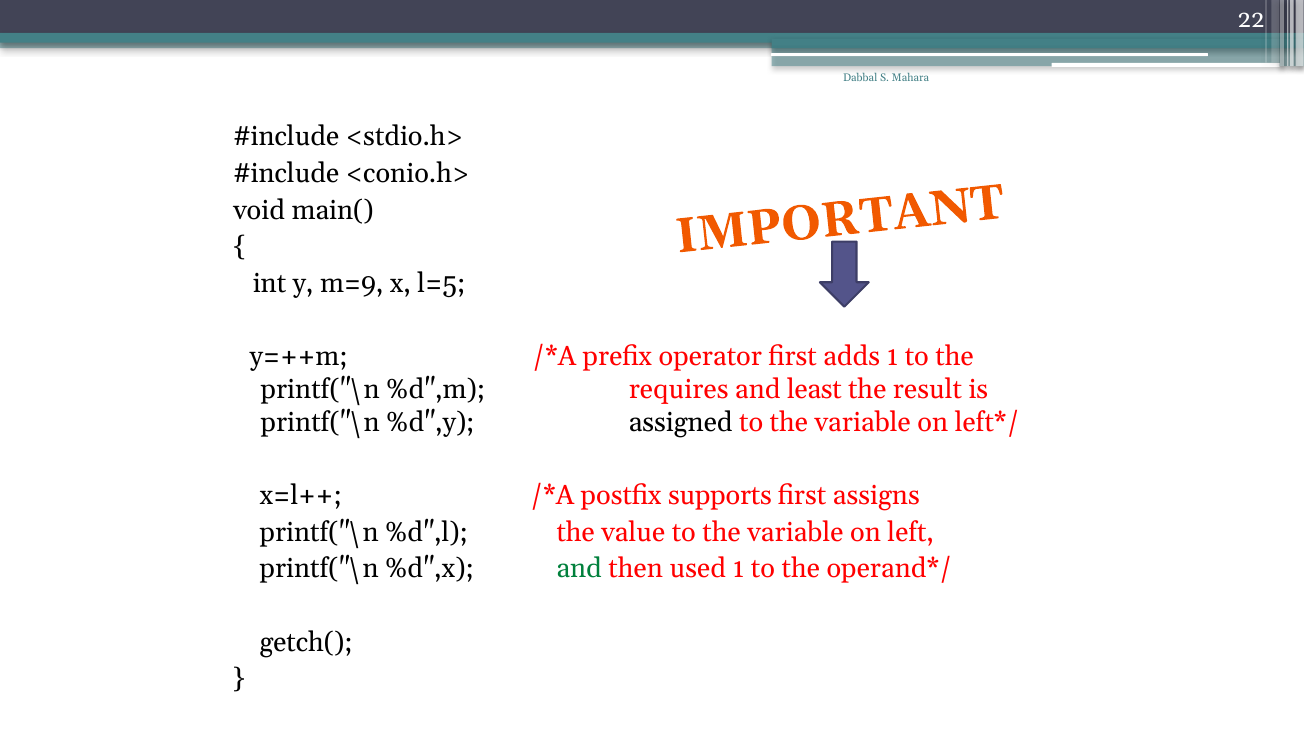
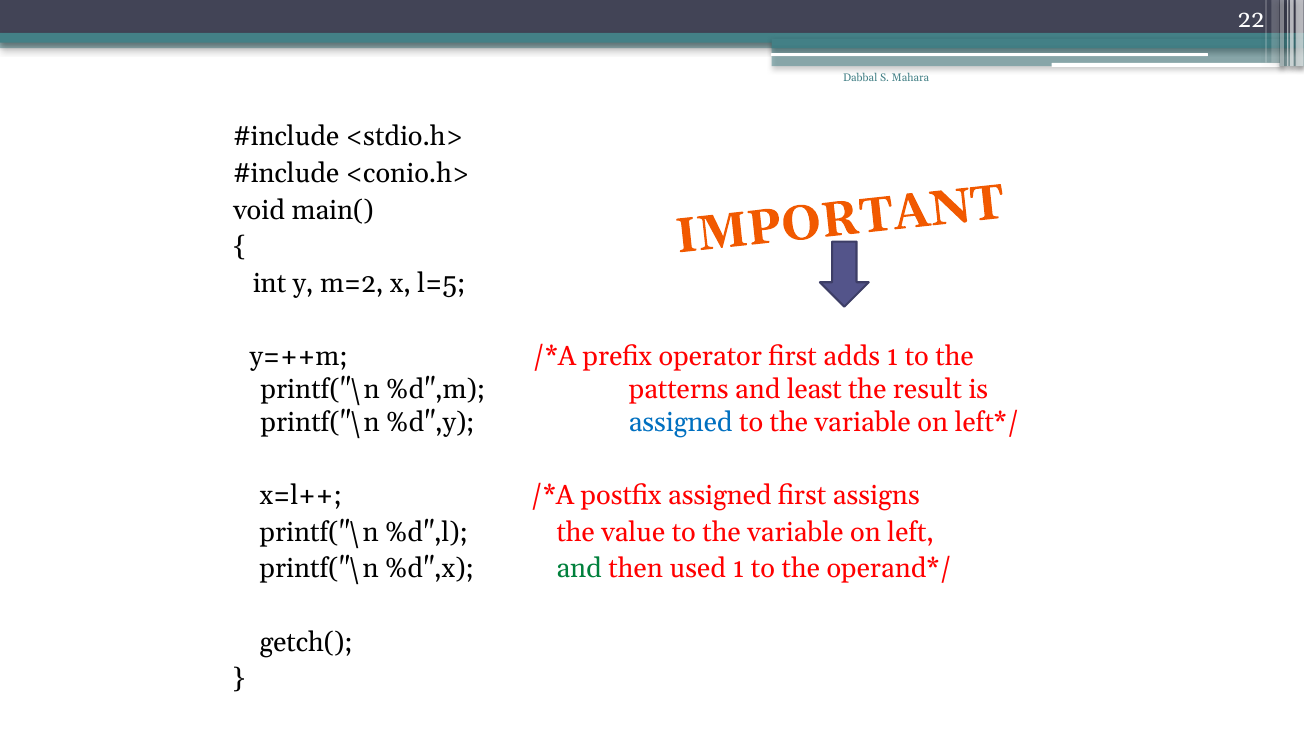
m=9: m=9 -> m=2 (352, 284)
requires: requires -> patterns (679, 390)
assigned colour: black -> blue (681, 422)
postfix supports: supports -> assigned (720, 496)
